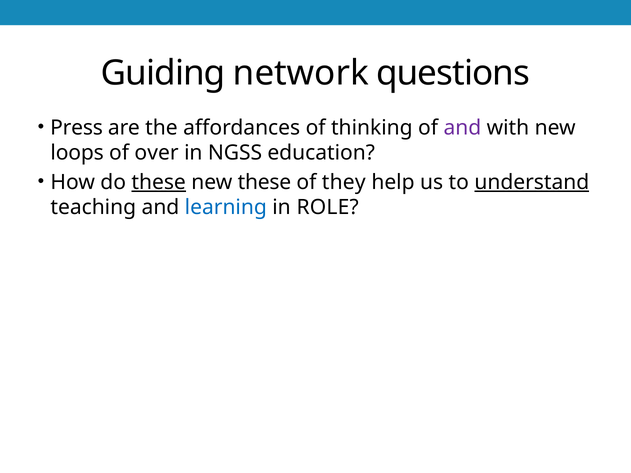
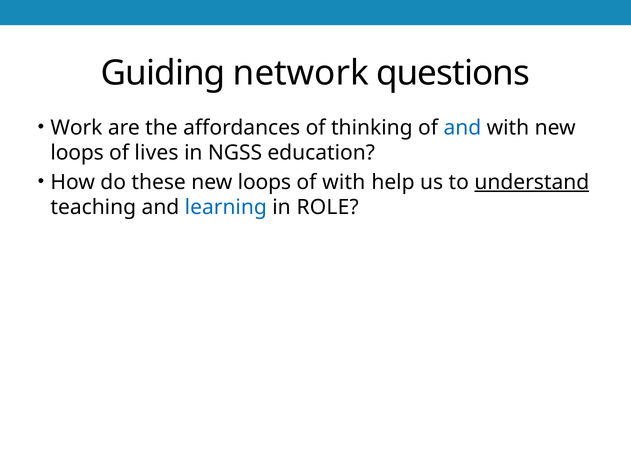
Press: Press -> Work (76, 128)
and colour: purple -> blue (462, 128)
over: over -> lives (157, 153)
these underline: present -> none (159, 182)
these: these -> loops (264, 182)
of they: they -> with (344, 182)
